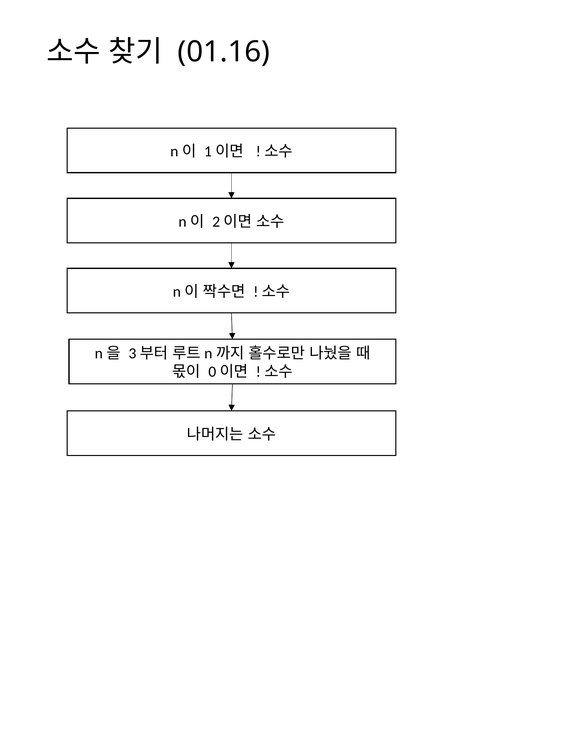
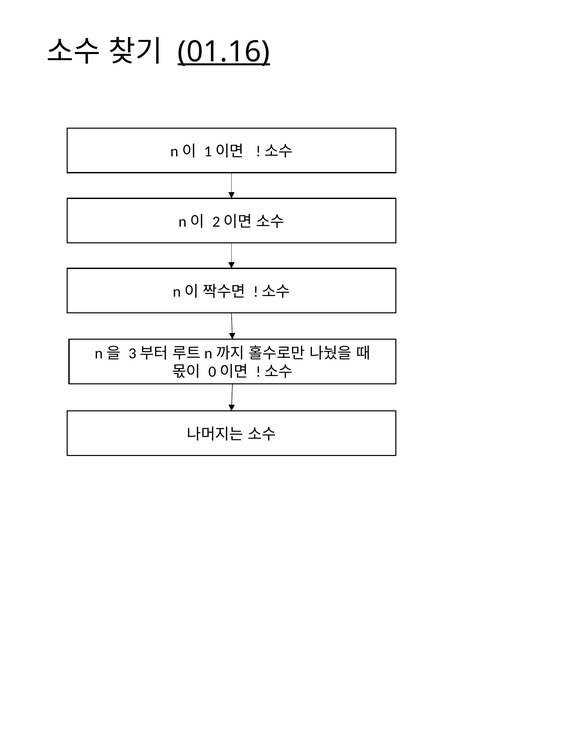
01.16 underline: none -> present (224, 52)
